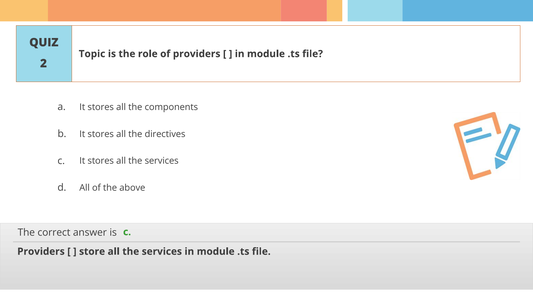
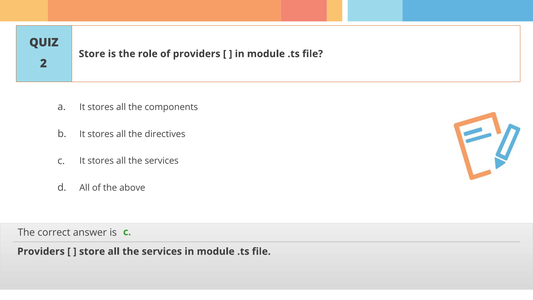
Topic: Topic -> Store (92, 54)
